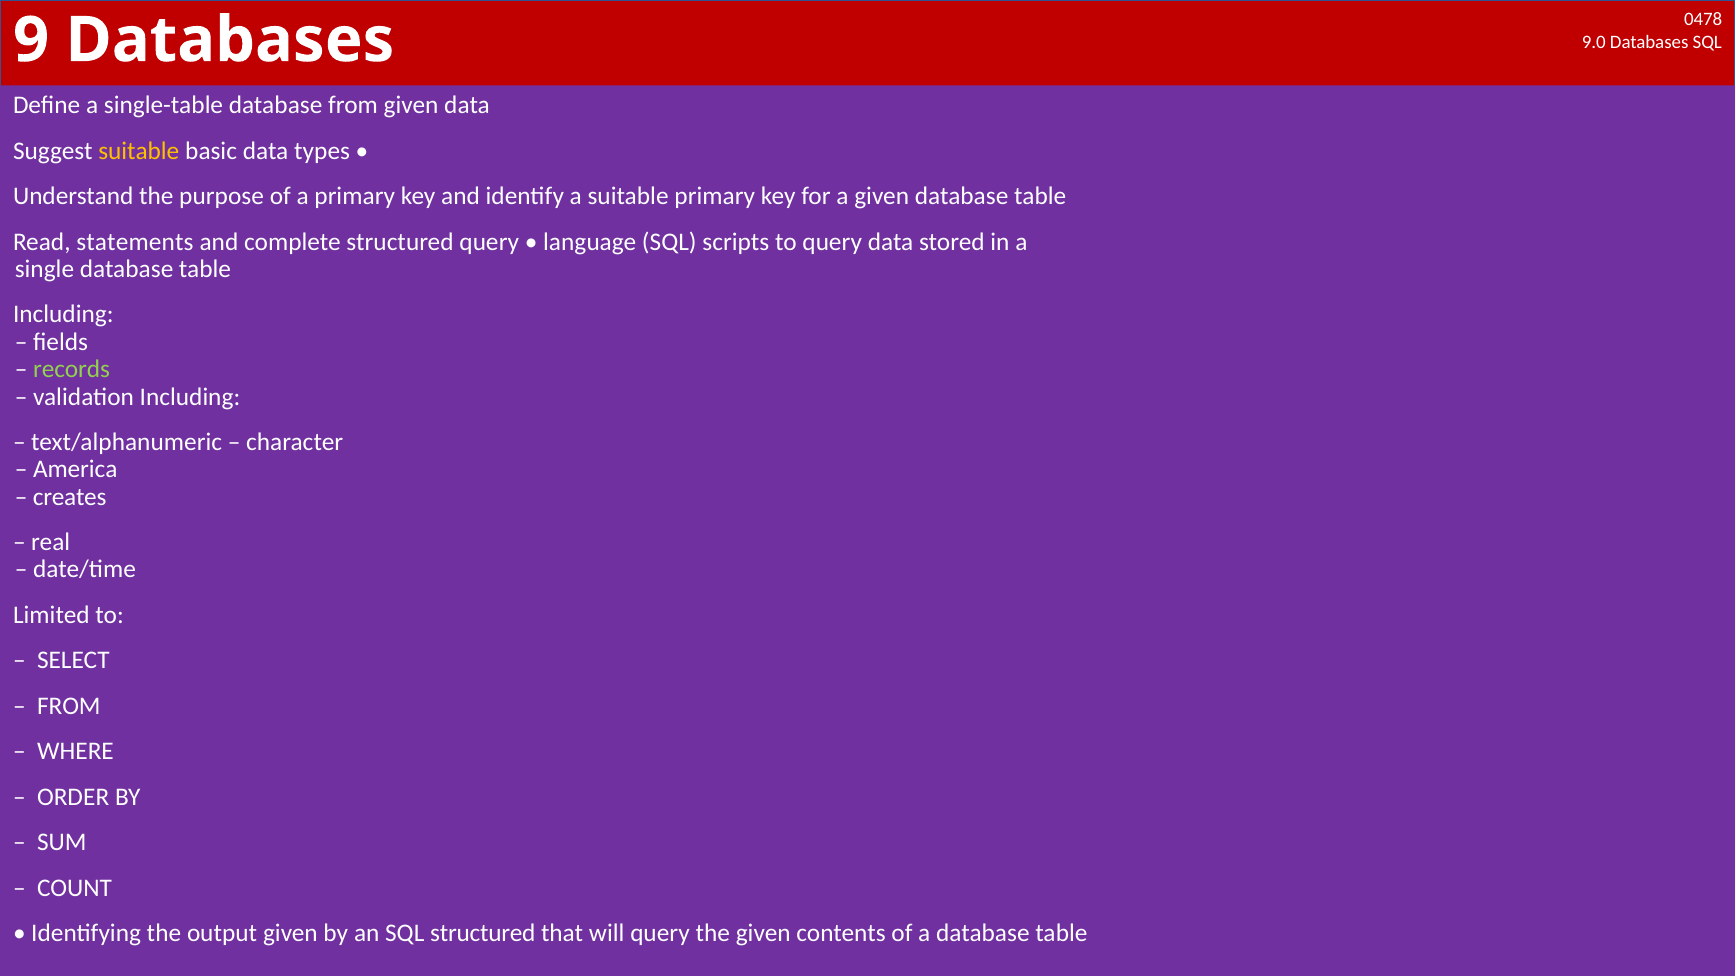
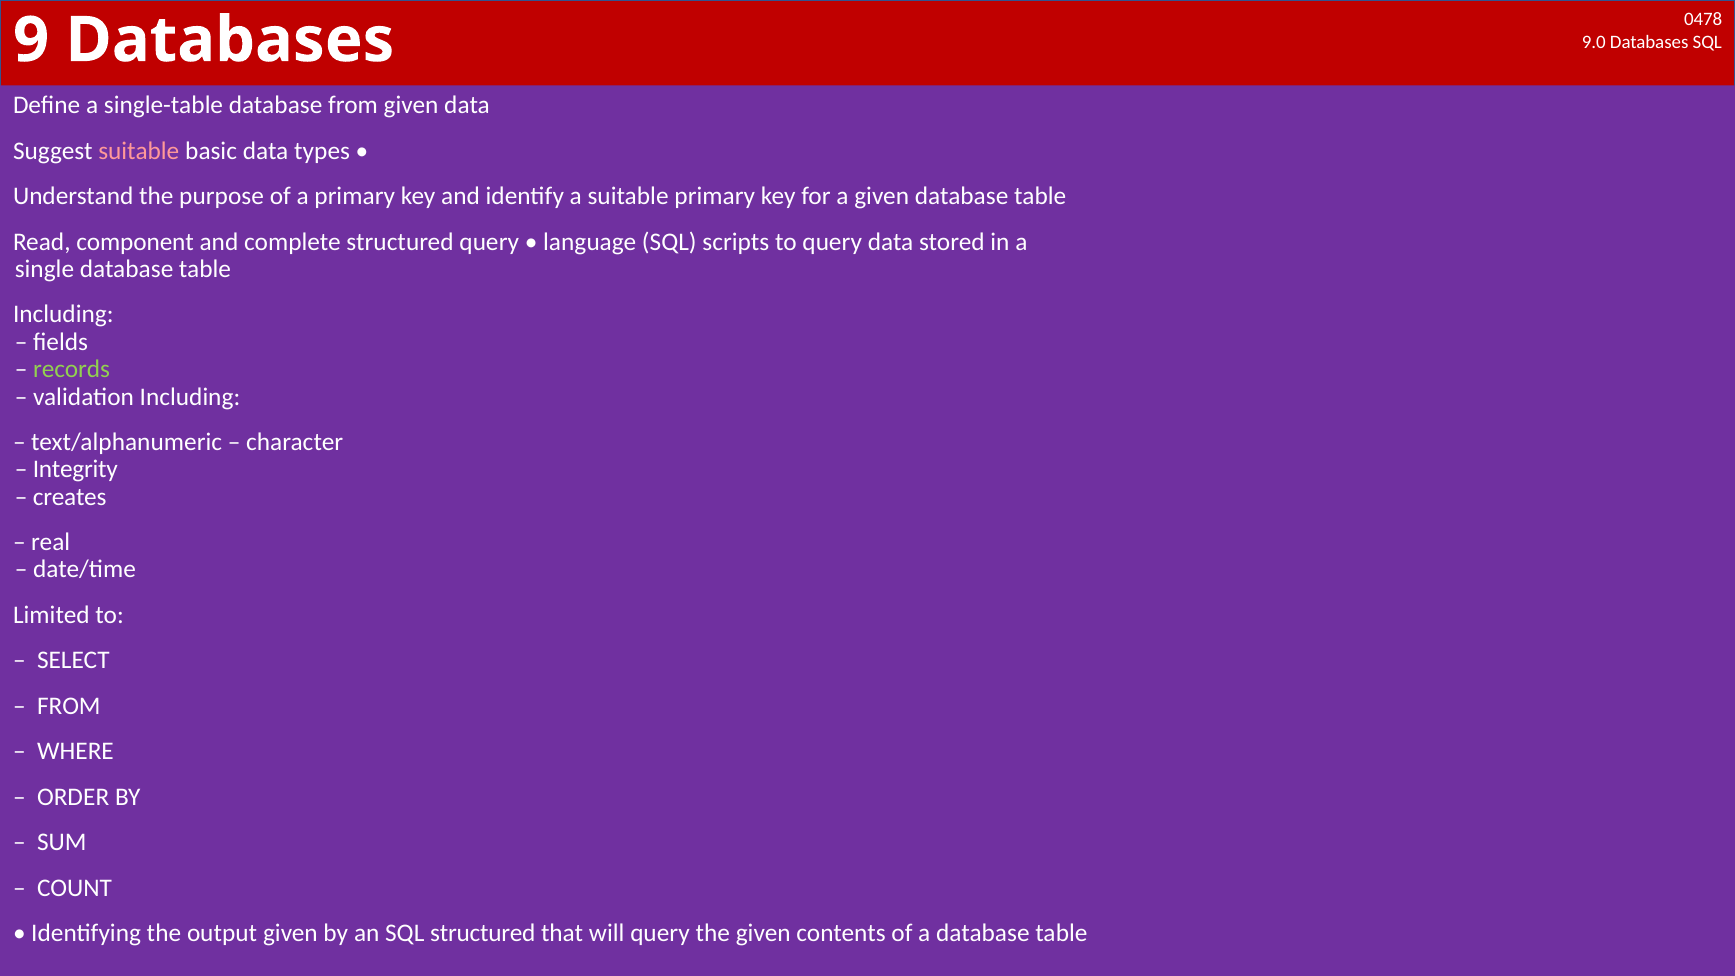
suitable colour: yellow -> pink (139, 151)
statements: statements -> component (135, 242)
America: America -> Integrity (75, 469)
